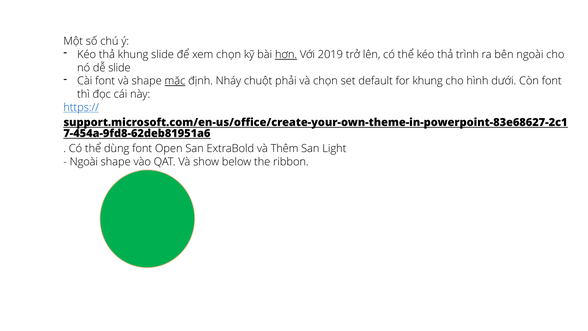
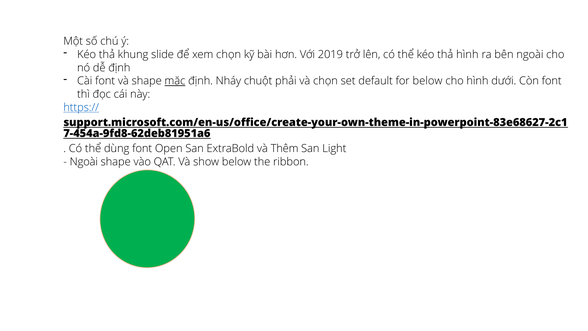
hơn underline: present -> none (286, 54)
thả trình: trình -> hình (467, 54)
dễ slide: slide -> định (119, 68)
for khung: khung -> below (427, 81)
